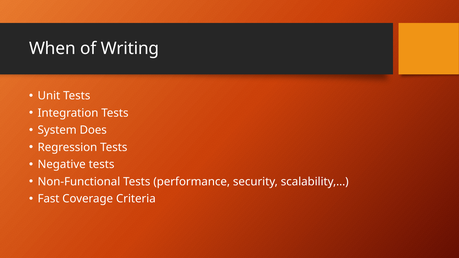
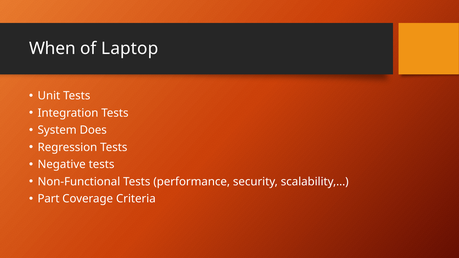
Writing: Writing -> Laptop (130, 49)
Fast: Fast -> Part (49, 199)
